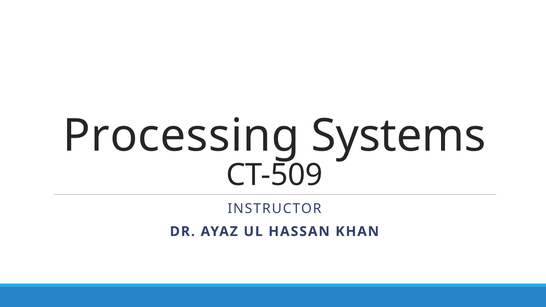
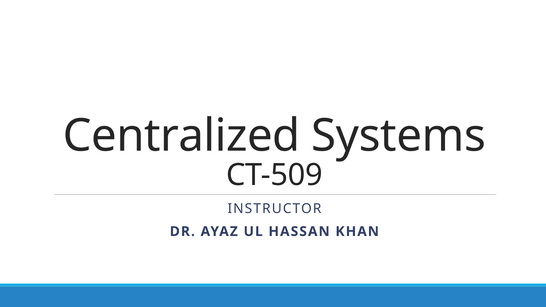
Processing: Processing -> Centralized (182, 136)
